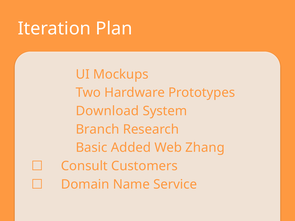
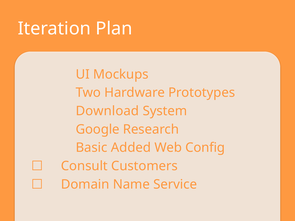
Branch: Branch -> Google (98, 129)
Zhang: Zhang -> Config (205, 148)
